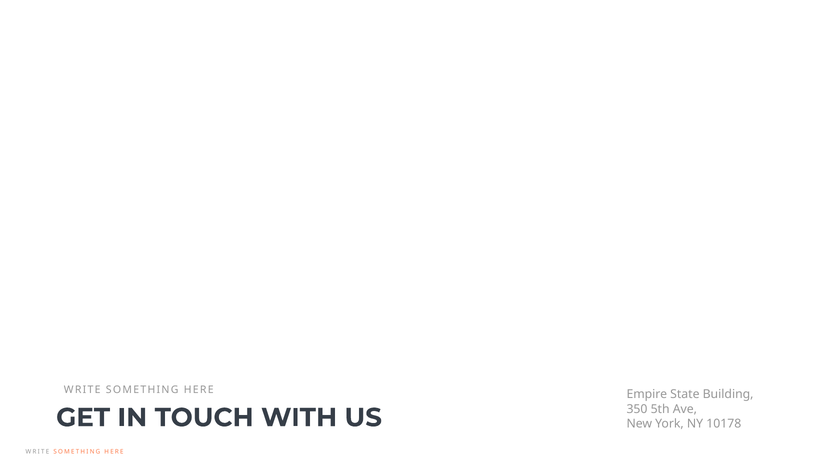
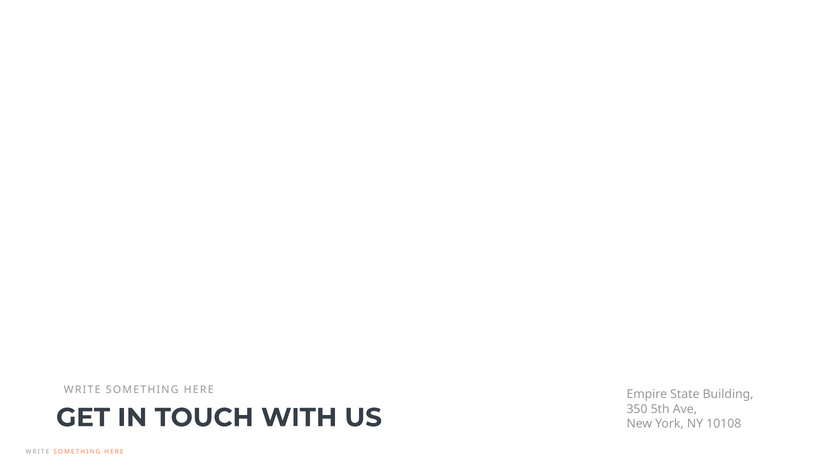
10178: 10178 -> 10108 (724, 424)
